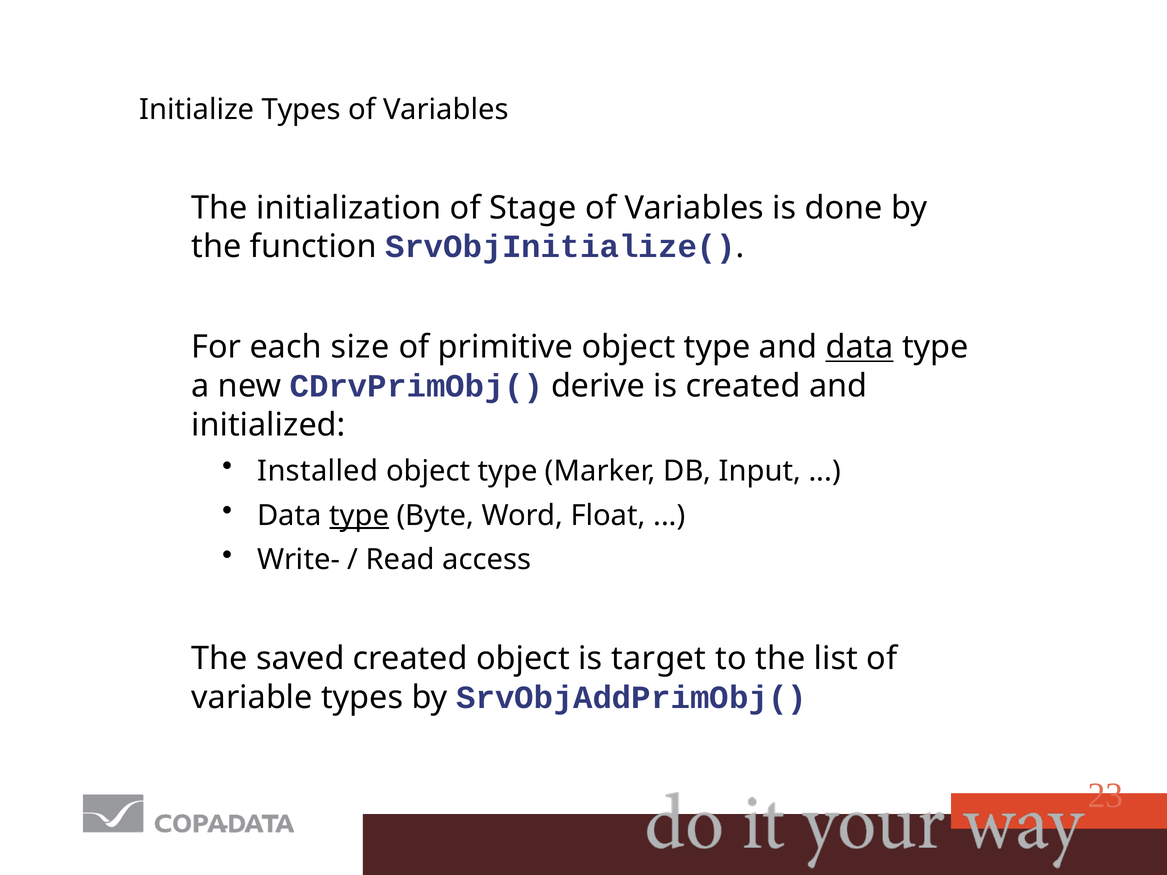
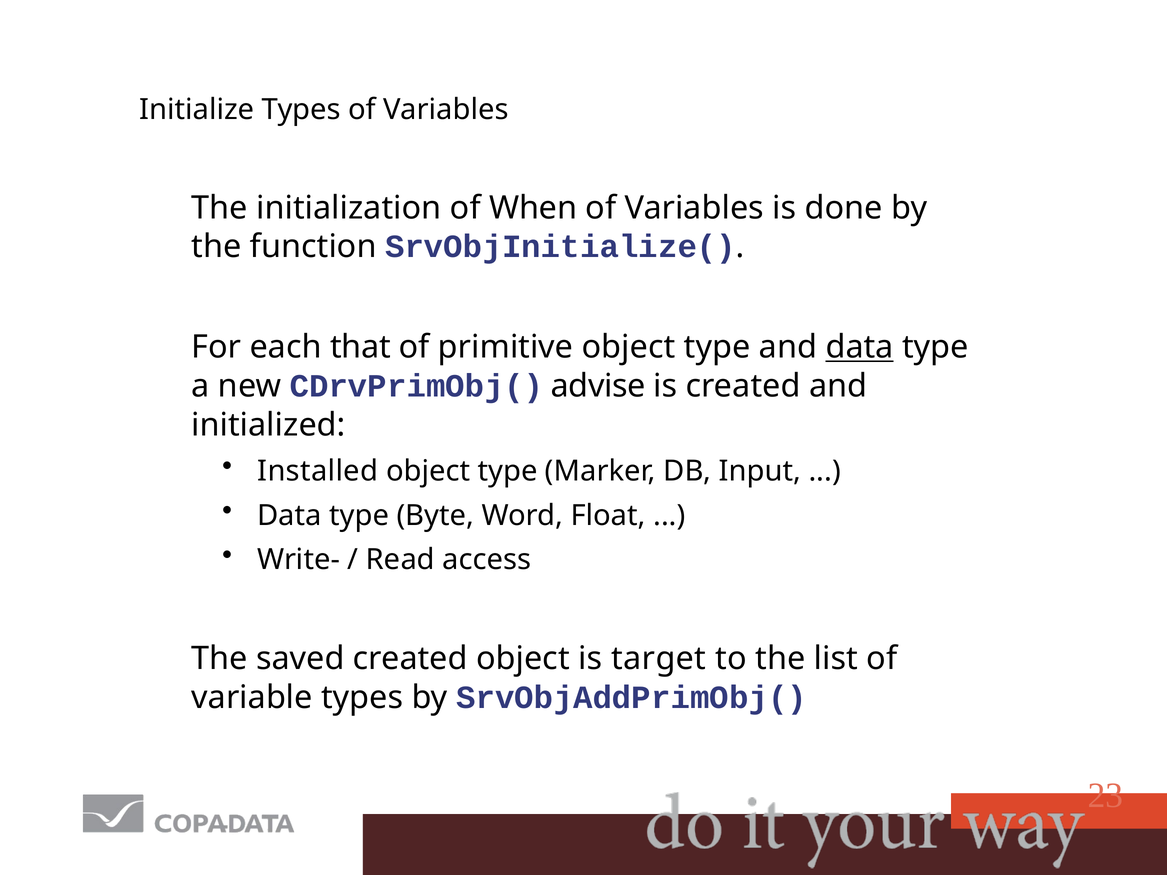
Stage: Stage -> When (533, 208)
size: size -> that (360, 347)
derive: derive -> advise (598, 386)
type underline: present -> none (359, 516)
